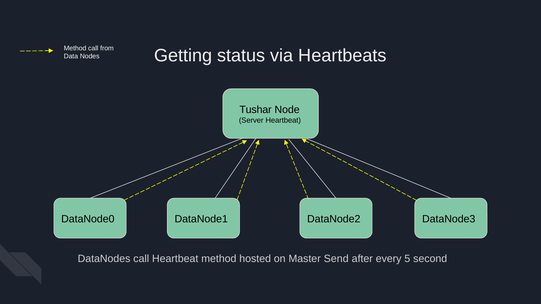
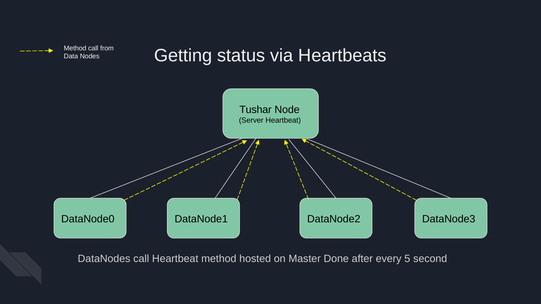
Send: Send -> Done (336, 259)
